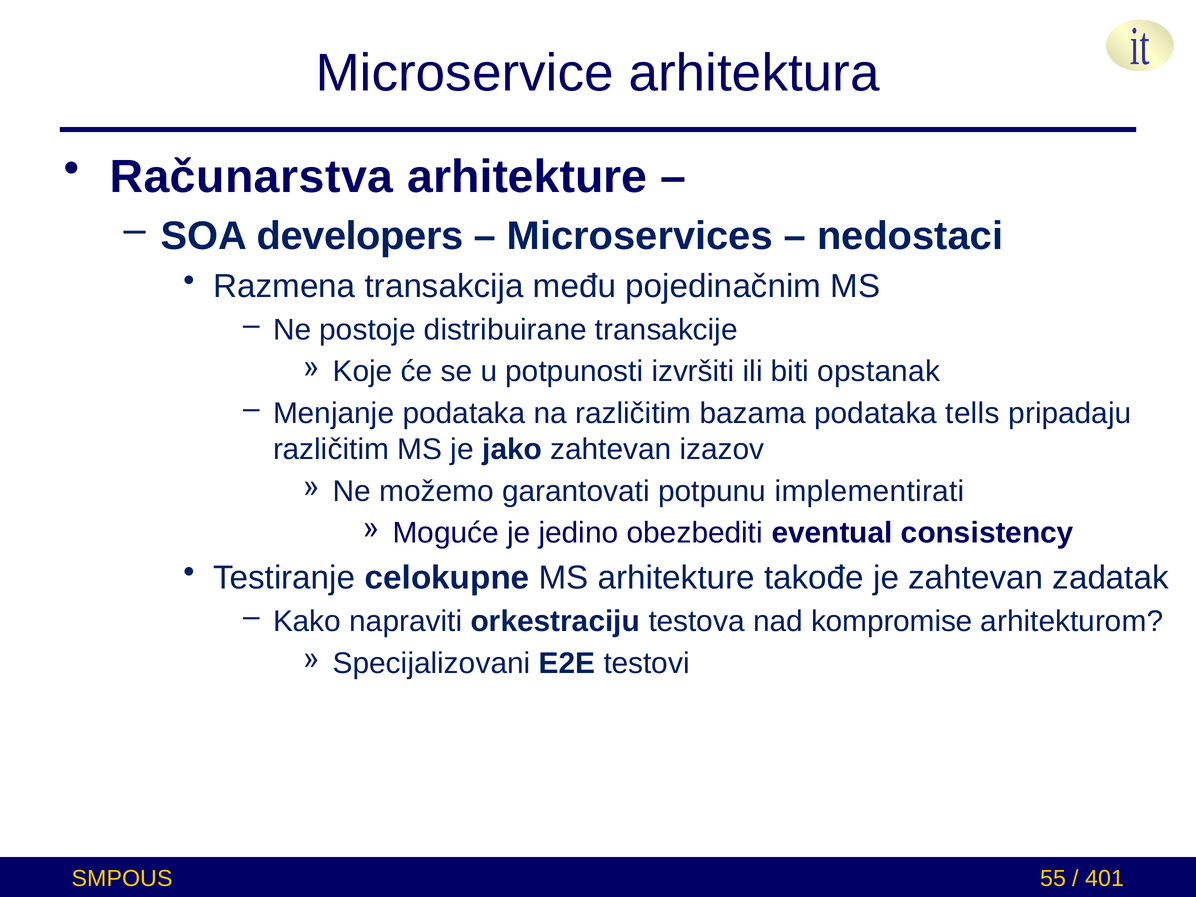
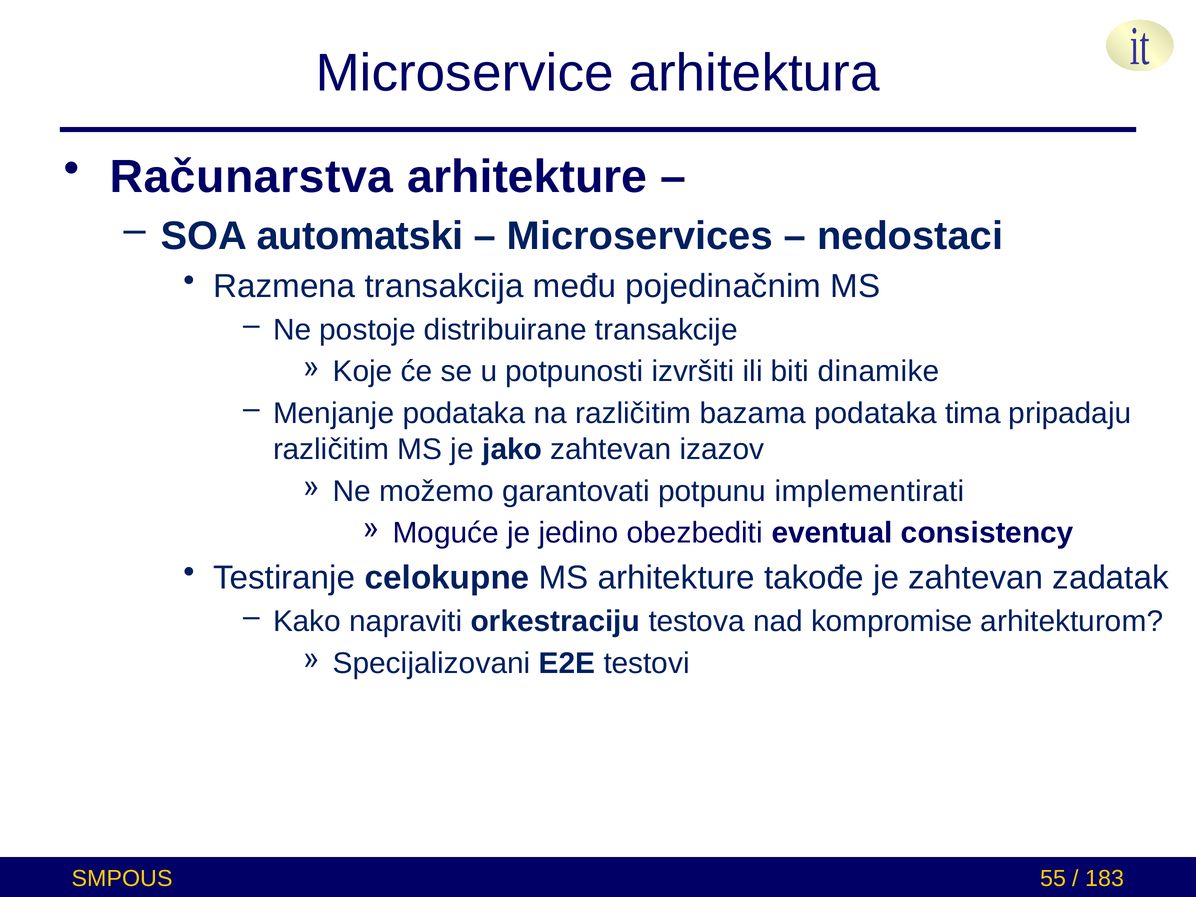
developers: developers -> automatski (360, 236)
opstanak: opstanak -> dinamike (879, 372)
tells: tells -> tima (973, 413)
401: 401 -> 183 (1105, 879)
